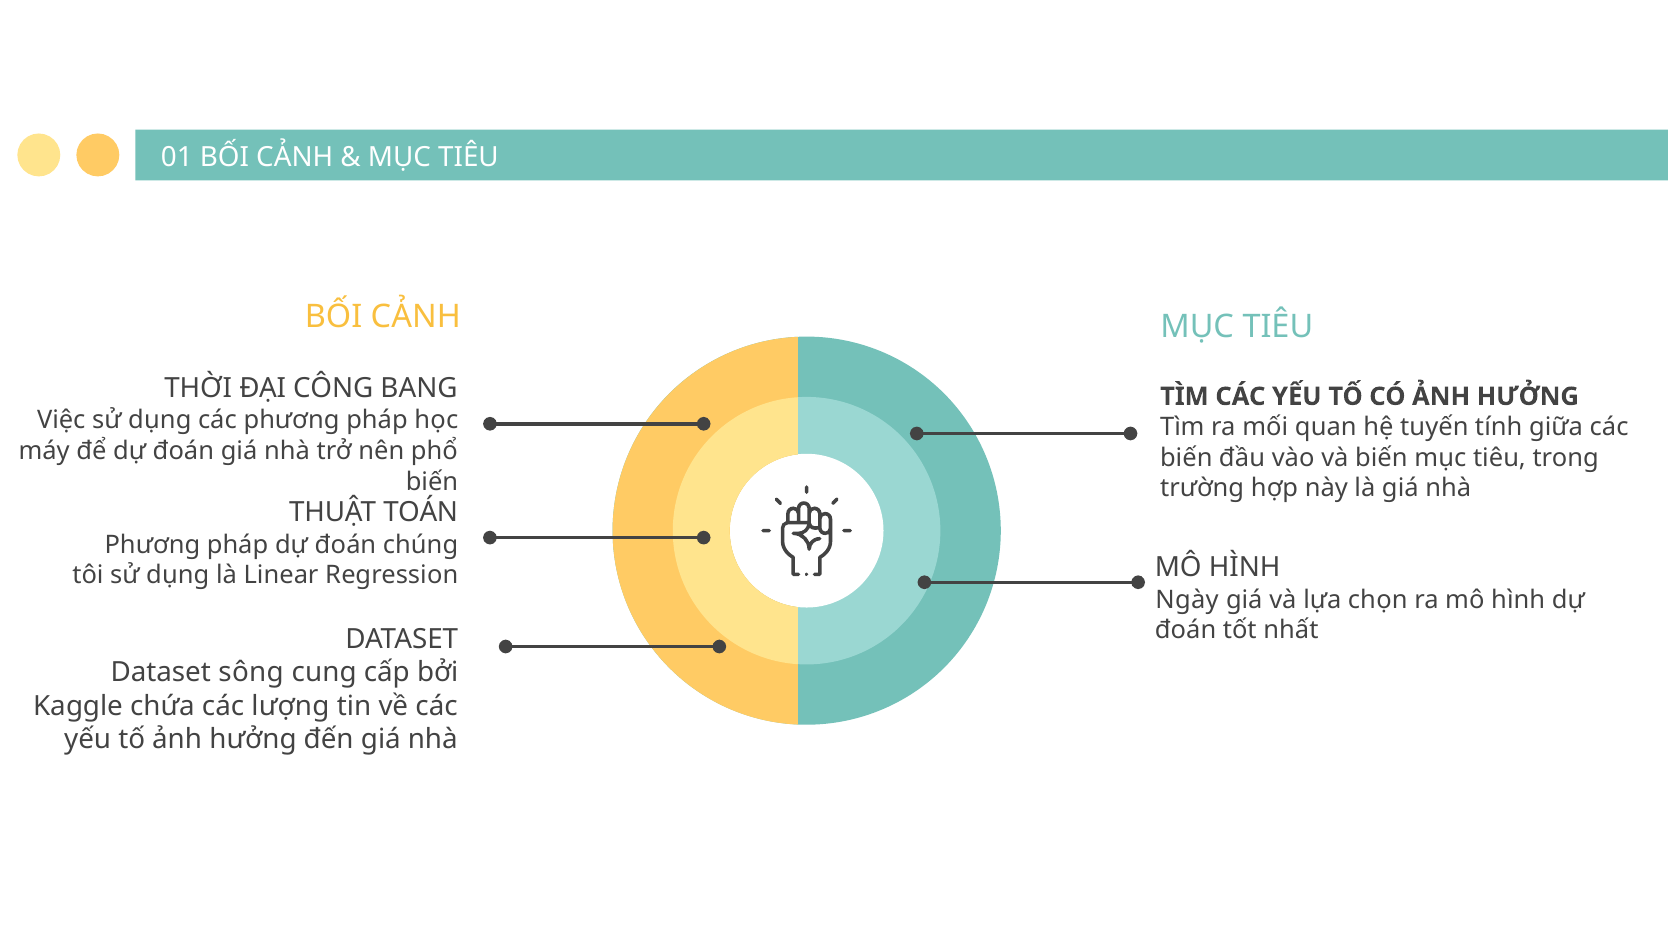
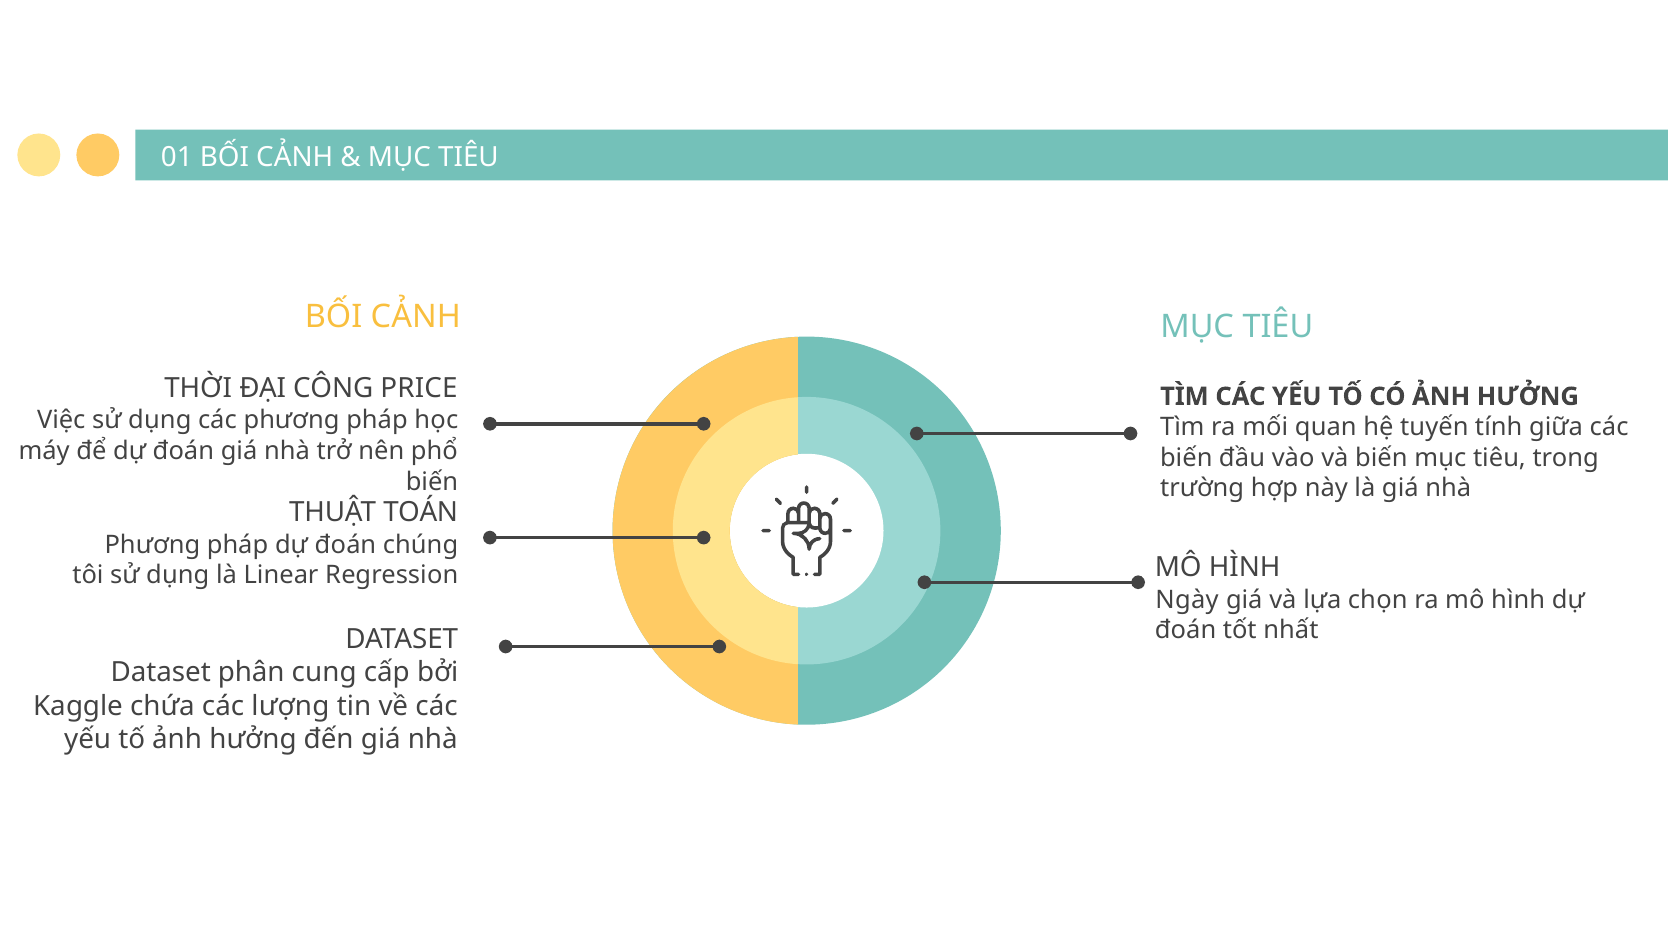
BANG: BANG -> PRICE (419, 389)
sông: sông -> phân (251, 673)
